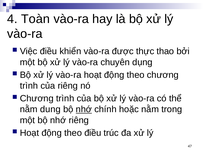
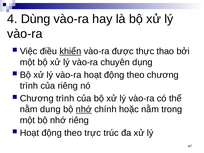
Toàn: Toàn -> Dùng (36, 19)
khiển underline: none -> present (70, 51)
theo điều: điều -> trực (93, 133)
